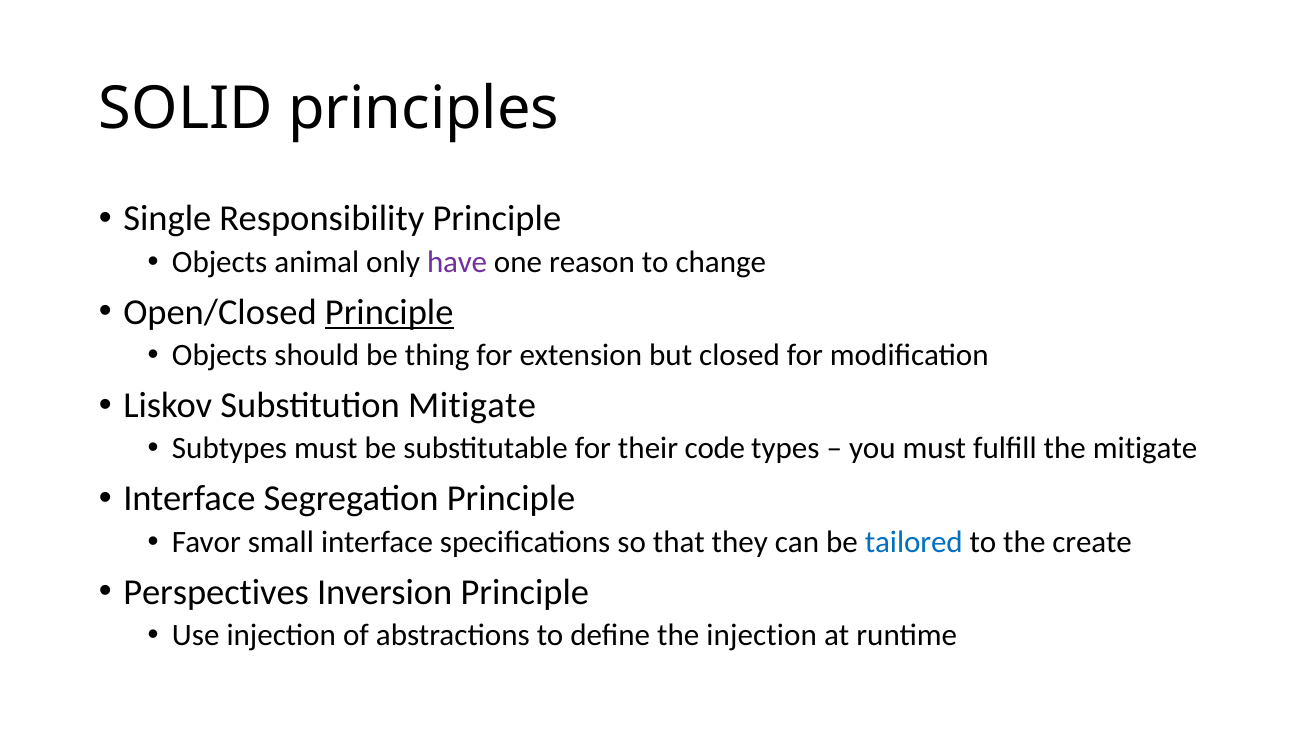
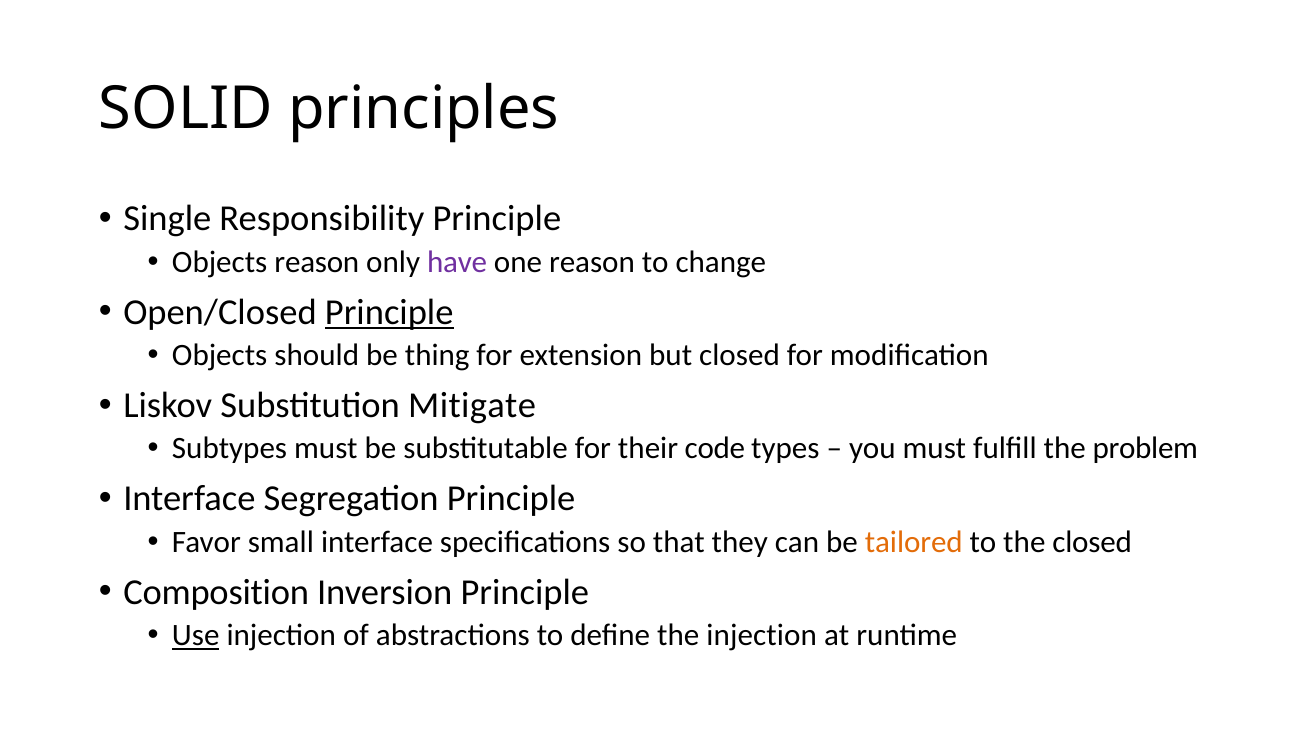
Objects animal: animal -> reason (317, 262)
the mitigate: mitigate -> problem (1145, 449)
tailored colour: blue -> orange (914, 542)
the create: create -> closed (1092, 542)
Perspectives: Perspectives -> Composition (216, 592)
Use underline: none -> present (196, 635)
